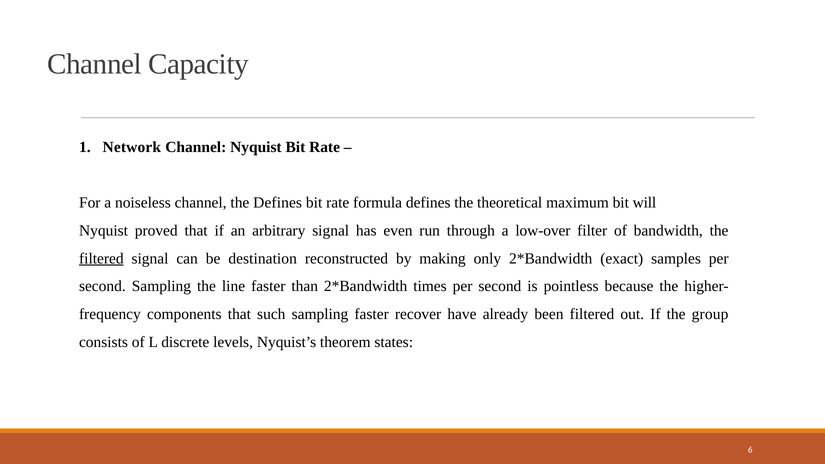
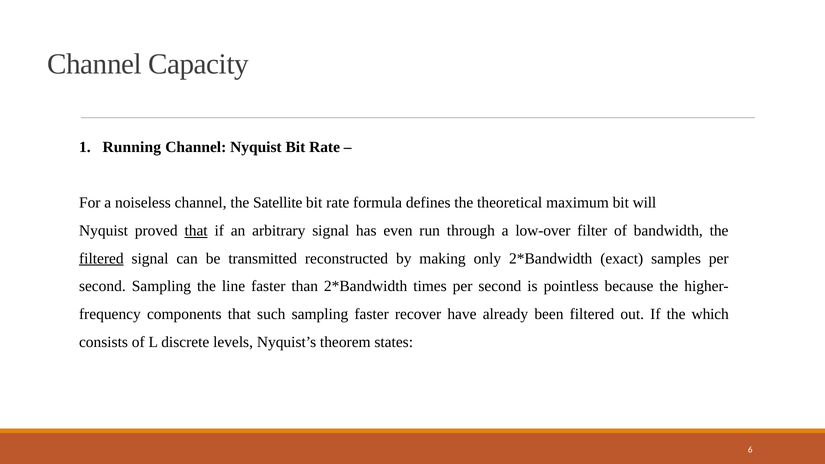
Network: Network -> Running (132, 147)
the Defines: Defines -> Satellite (278, 203)
that underline: none -> present (196, 231)
destination: destination -> transmitted (263, 259)
group: group -> which (710, 314)
